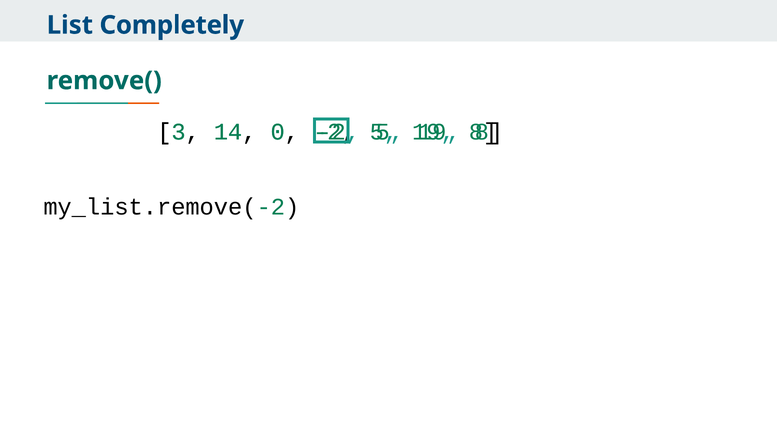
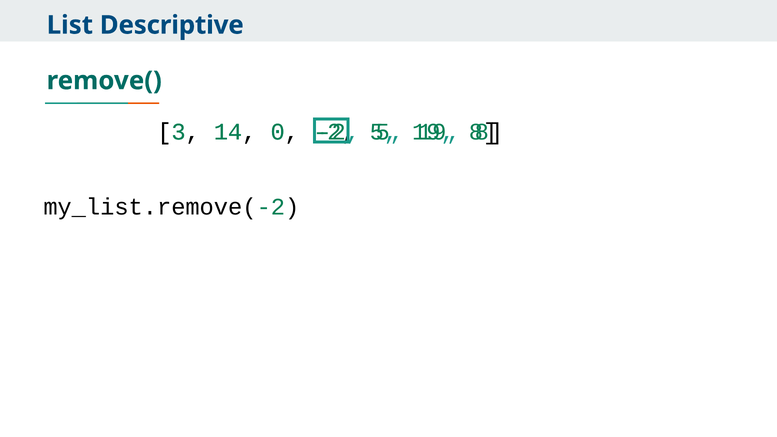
Completely: Completely -> Descriptive (172, 25)
